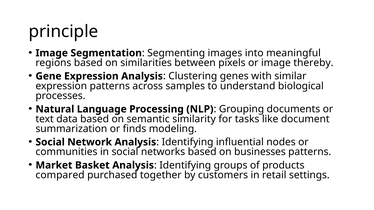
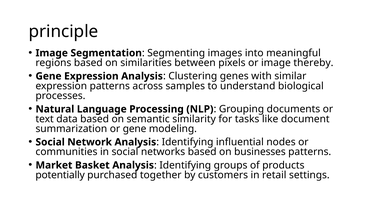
or finds: finds -> gene (135, 129)
compared: compared -> potentially (60, 175)
